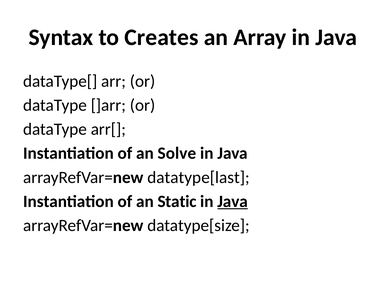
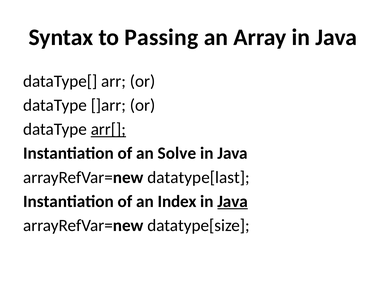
Creates: Creates -> Passing (161, 37)
arr[ underline: none -> present (108, 129)
Static: Static -> Index (177, 201)
